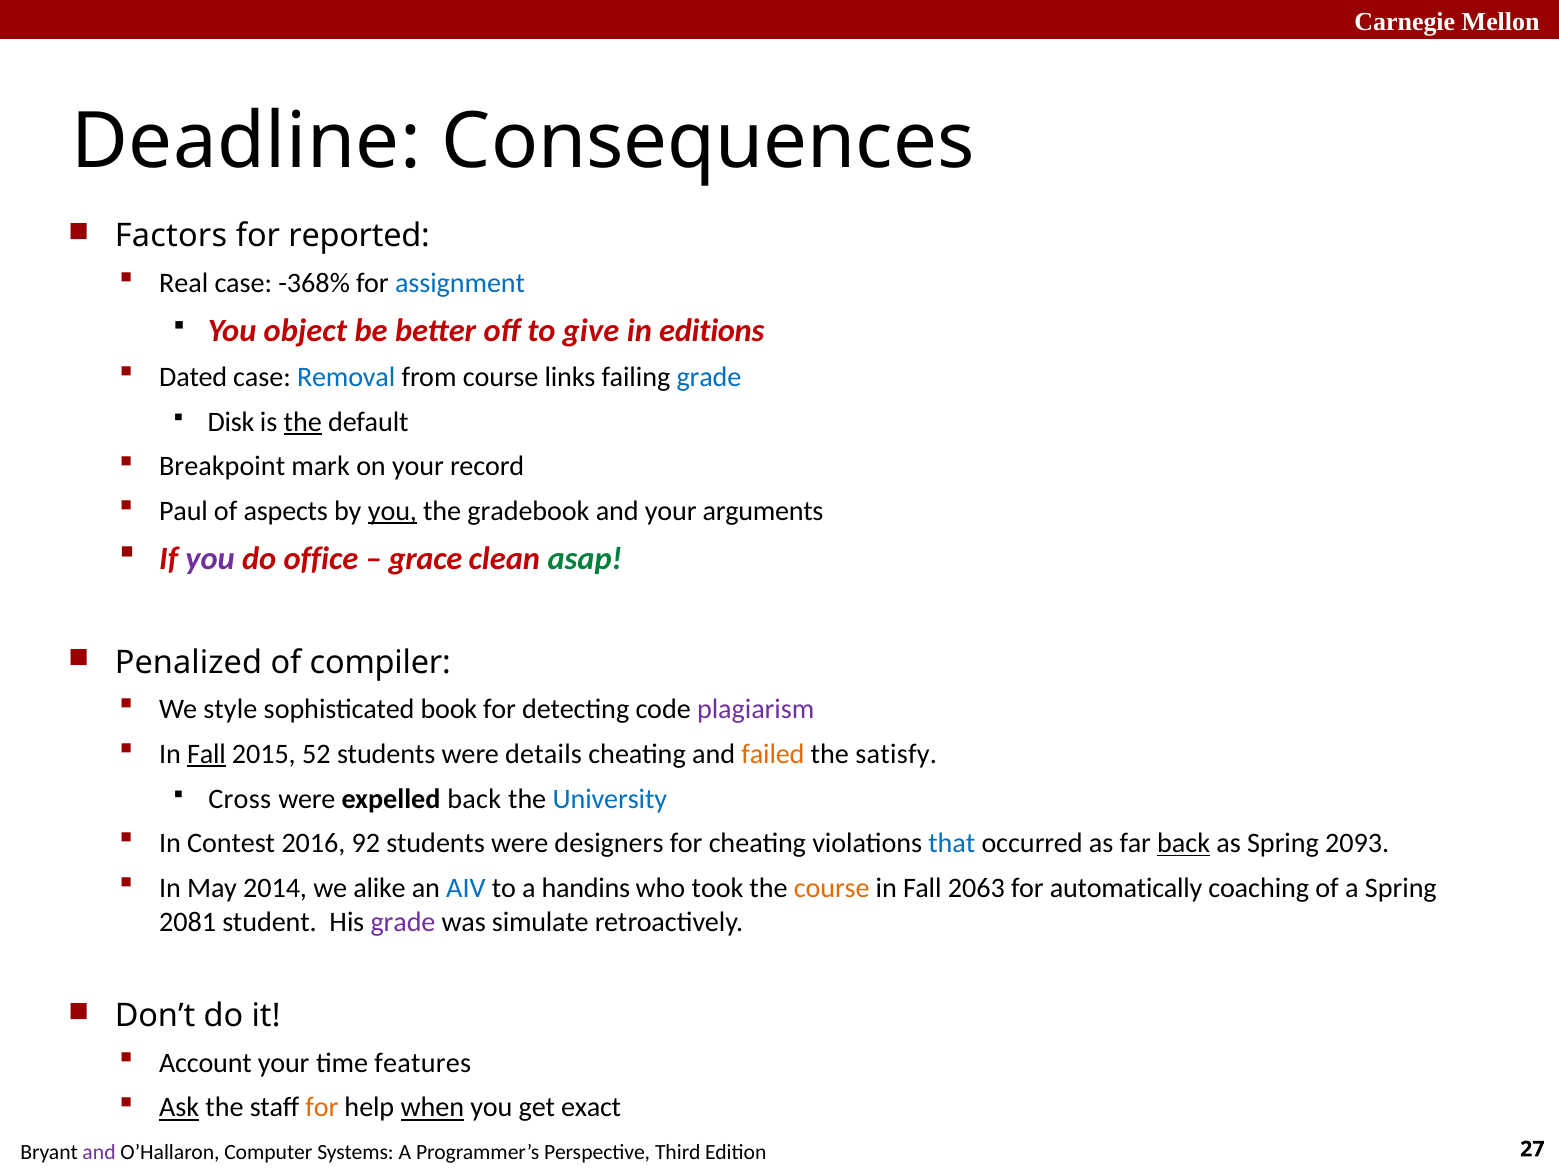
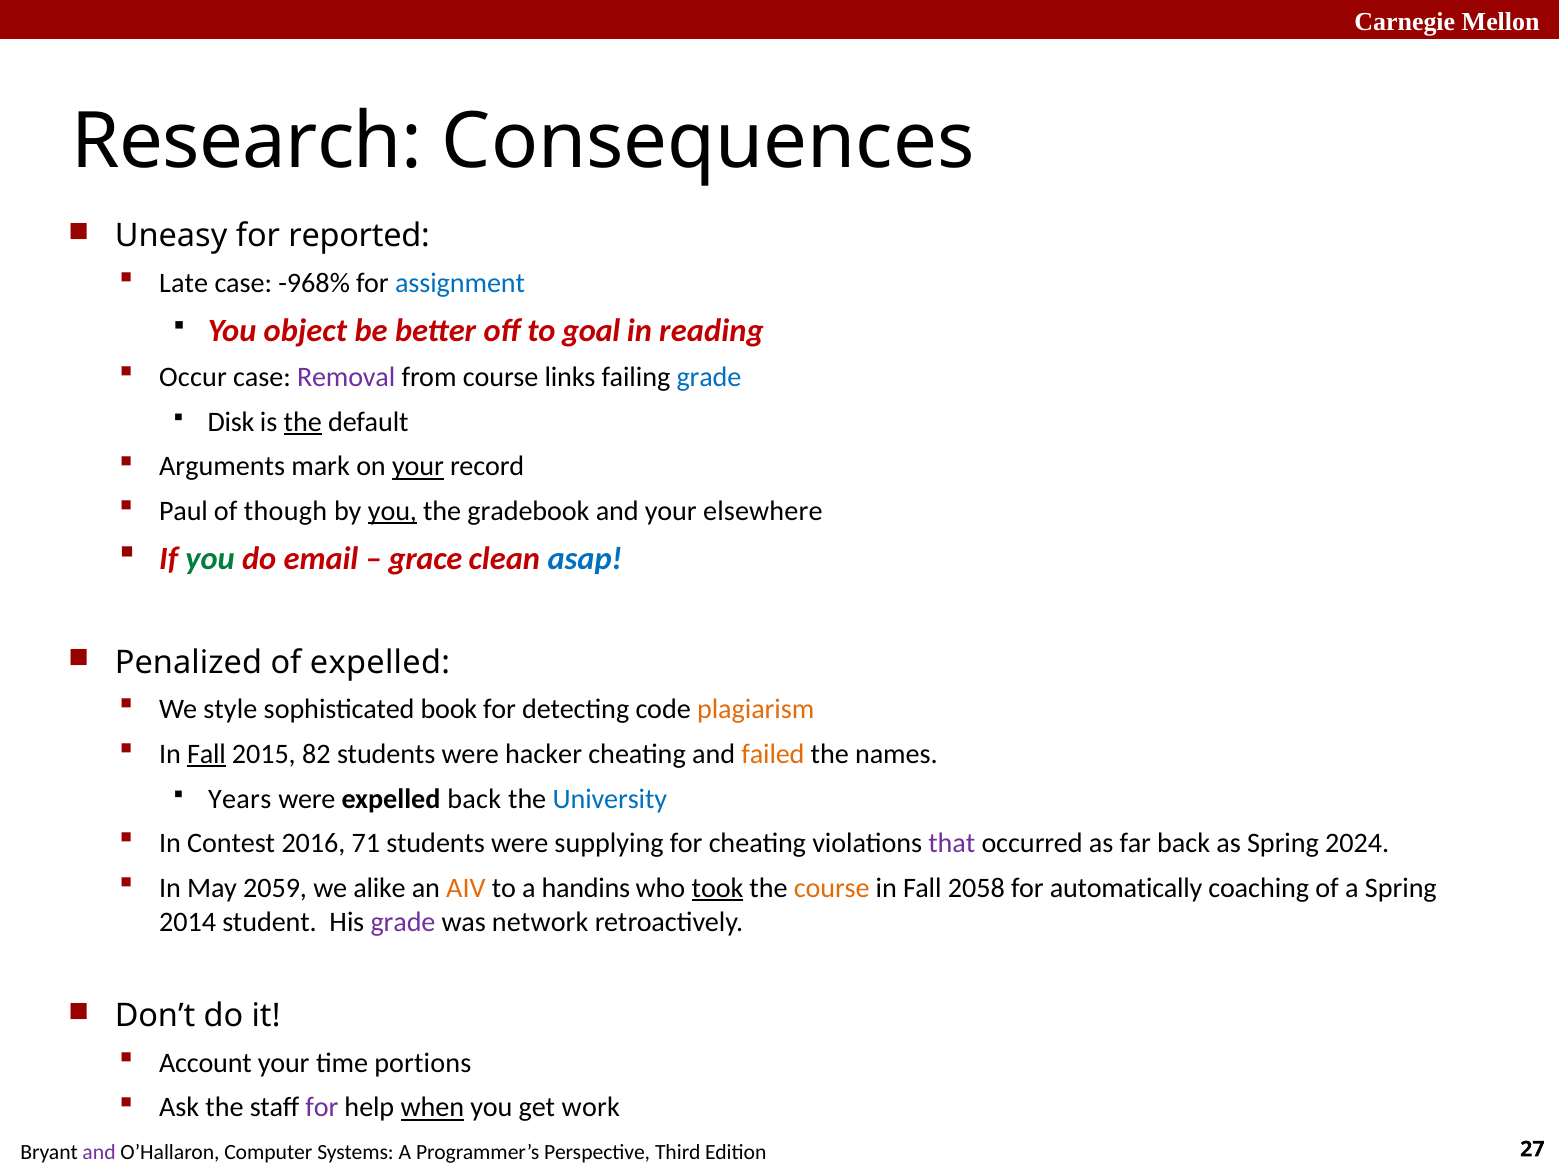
Deadline: Deadline -> Research (247, 142)
Factors: Factors -> Uneasy (171, 236)
Real: Real -> Late (184, 283)
-368%: -368% -> -968% (314, 283)
give: give -> goal (591, 331)
editions: editions -> reading (712, 331)
Dated: Dated -> Occur (193, 377)
Removal colour: blue -> purple (346, 377)
Breakpoint: Breakpoint -> Arguments (222, 467)
your underline: none -> present (418, 467)
aspects: aspects -> though (286, 511)
arguments: arguments -> elsewhere (763, 511)
you colour: purple -> green (210, 559)
office: office -> email (321, 559)
asap colour: green -> blue (585, 559)
of compiler: compiler -> expelled (380, 663)
plagiarism colour: purple -> orange (756, 710)
52: 52 -> 82 (316, 754)
details: details -> hacker (544, 754)
satisfy: satisfy -> names (896, 754)
Cross: Cross -> Years (240, 799)
92: 92 -> 71 (366, 844)
designers: designers -> supplying (609, 844)
that colour: blue -> purple (952, 844)
back underline: present -> none (1184, 844)
2093: 2093 -> 2024 (1357, 844)
2014: 2014 -> 2059 (275, 888)
AIV colour: blue -> orange (466, 888)
took underline: none -> present (718, 888)
2063: 2063 -> 2058 (976, 888)
2081: 2081 -> 2014 (188, 922)
simulate: simulate -> network (540, 922)
features: features -> portions (423, 1063)
Ask underline: present -> none (179, 1108)
for colour: orange -> purple (322, 1108)
exact: exact -> work (591, 1108)
